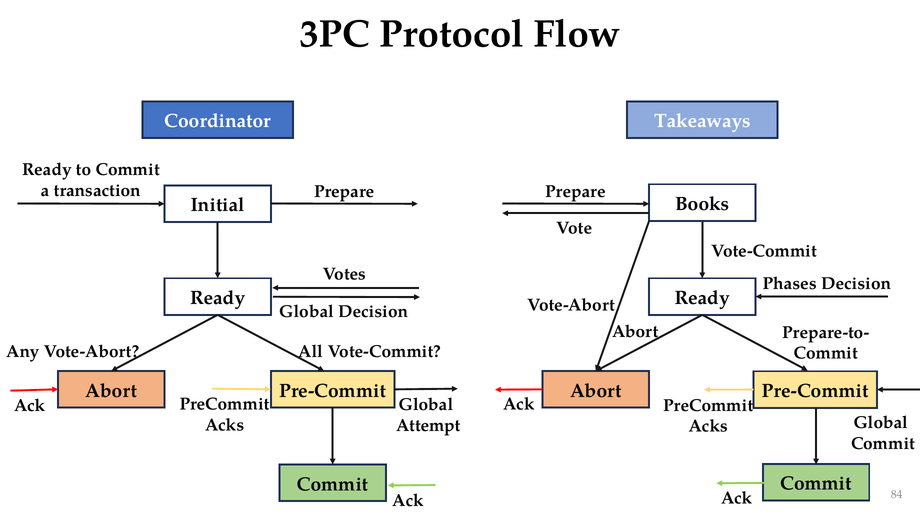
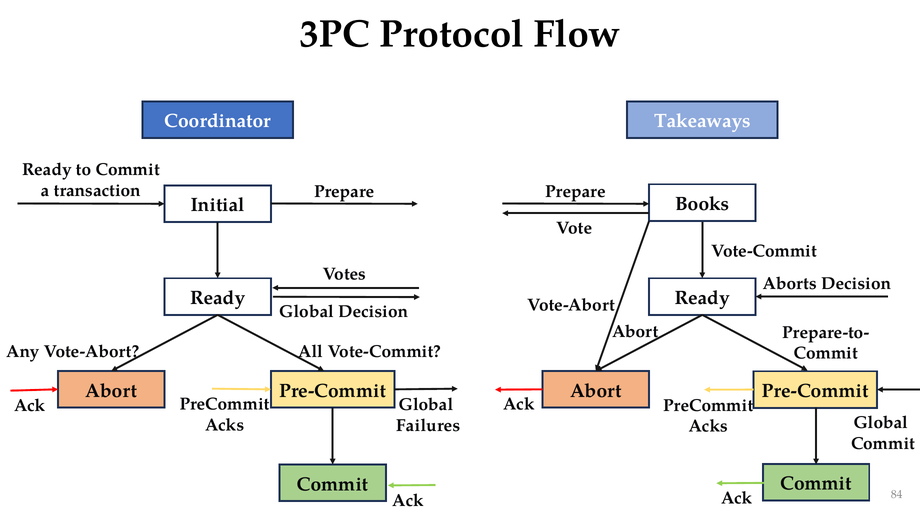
Phases: Phases -> Aborts (790, 283)
Attempt: Attempt -> Failures (428, 425)
